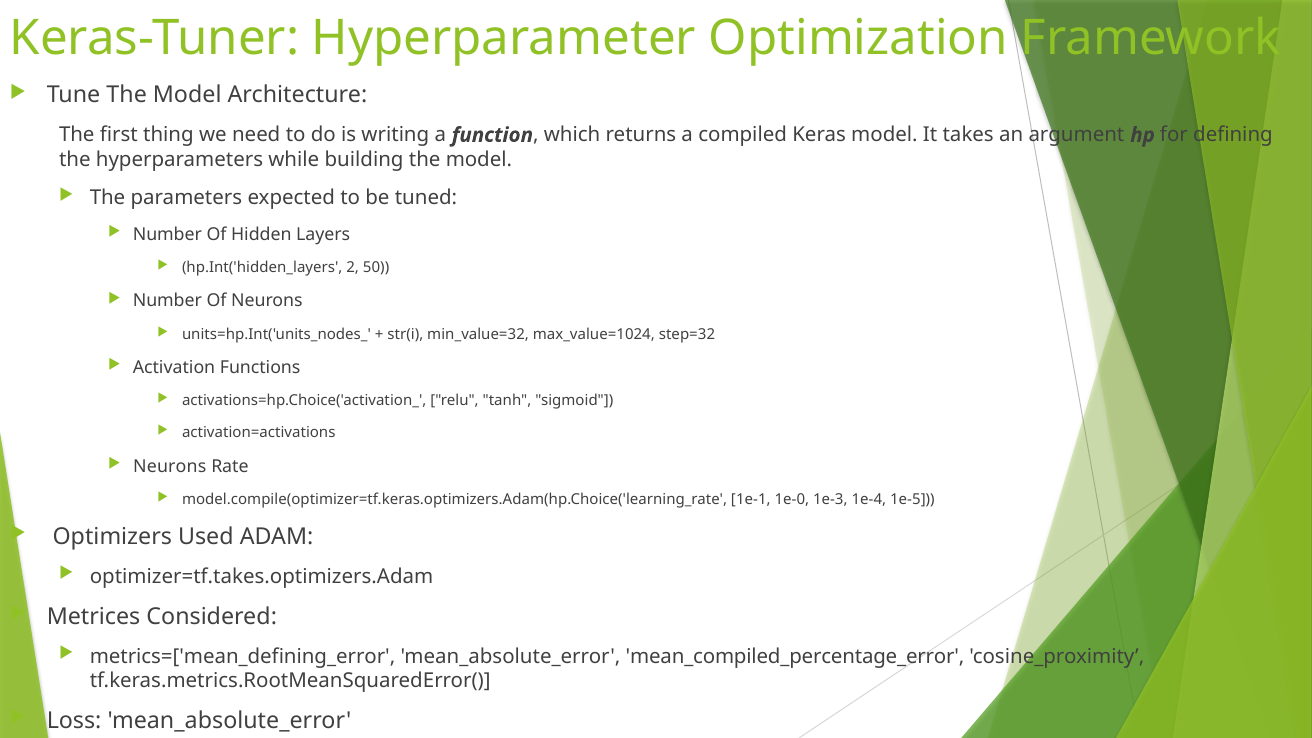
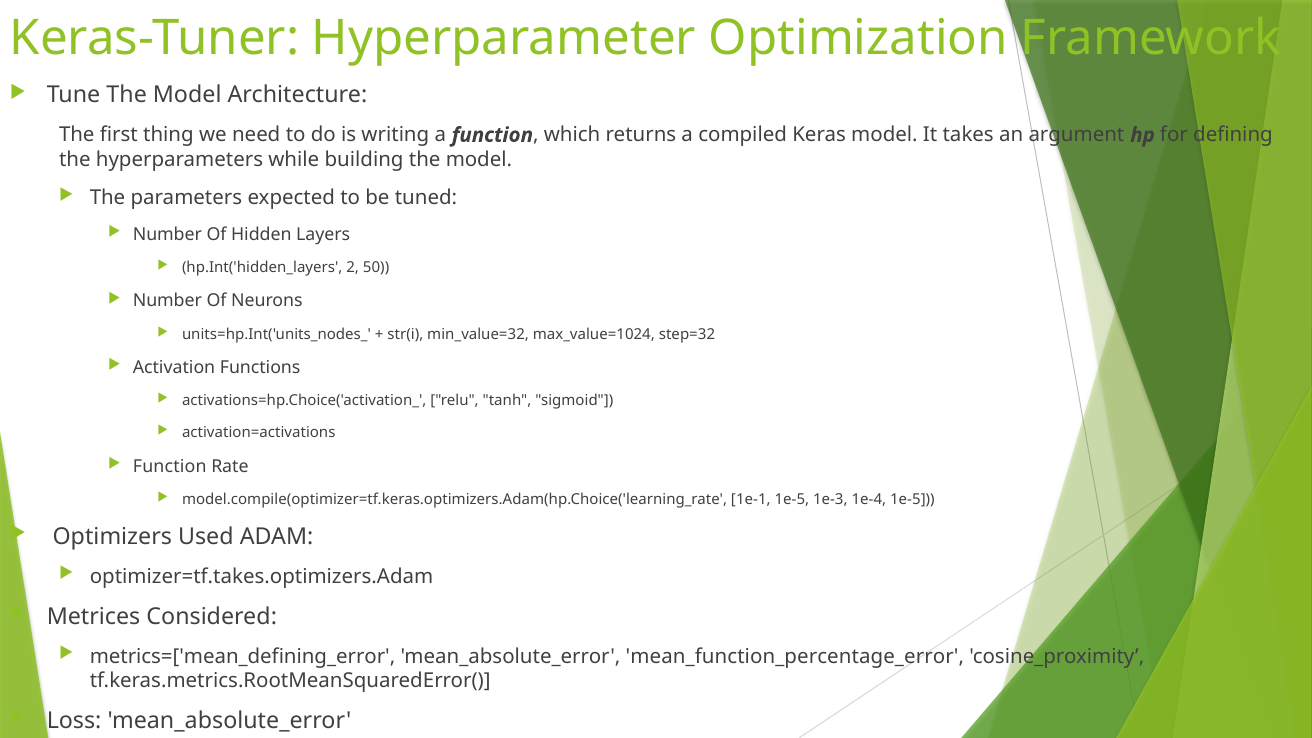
Neurons: Neurons -> Function (170, 466)
1e-1 1e-0: 1e-0 -> 1e-5 (792, 500)
mean_compiled_percentage_error: mean_compiled_percentage_error -> mean_function_percentage_error (795, 656)
